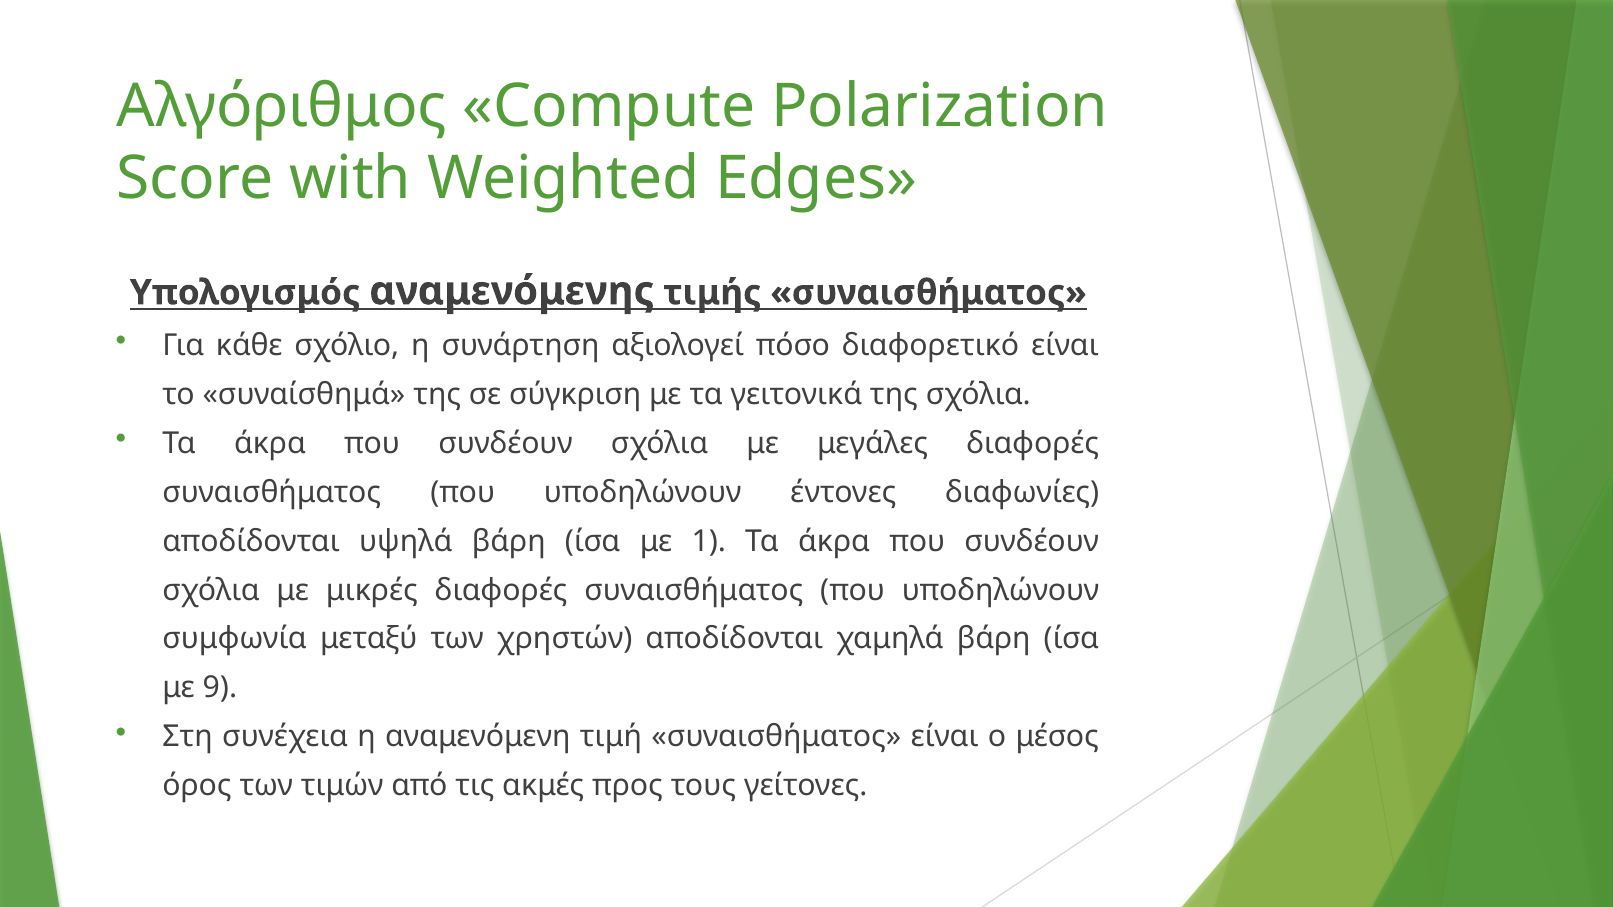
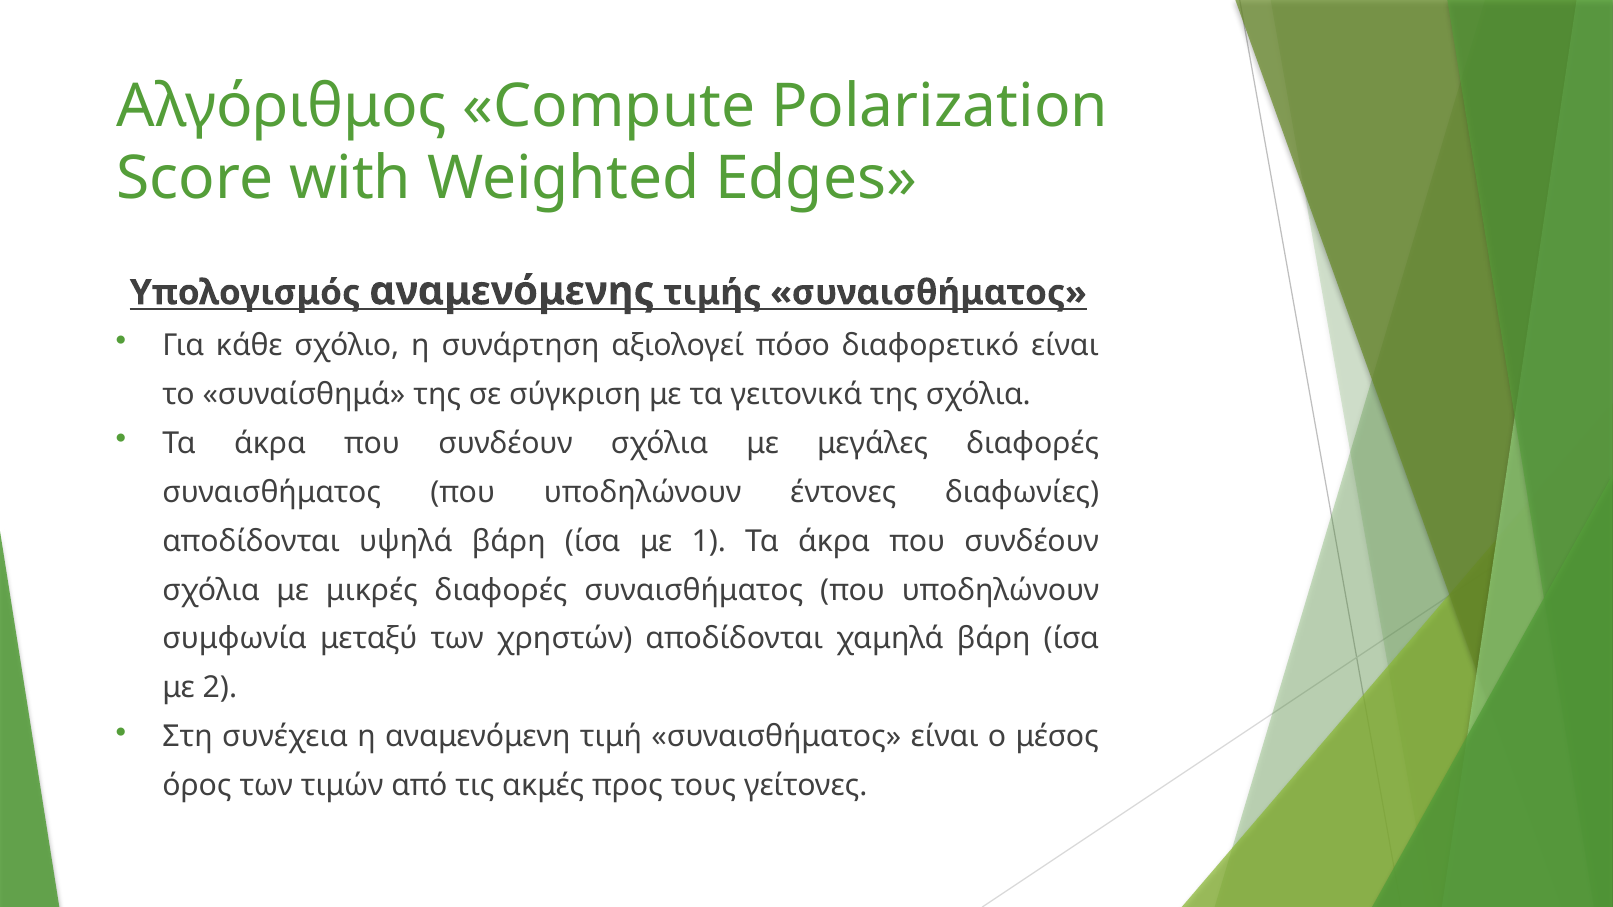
9: 9 -> 2 (220, 688)
